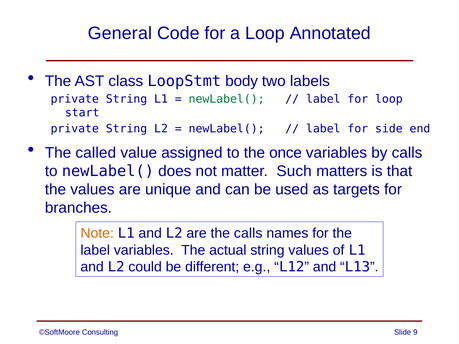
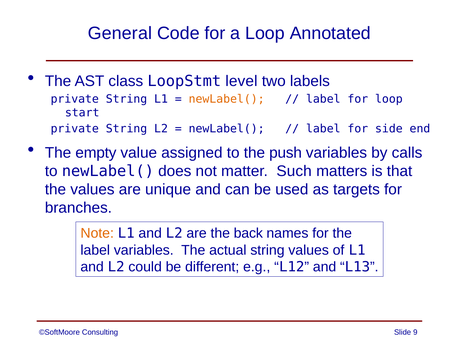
body: body -> level (241, 81)
newLabel( colour: green -> orange (227, 99)
called: called -> empty (96, 153)
once: once -> push (286, 153)
the calls: calls -> back (248, 234)
